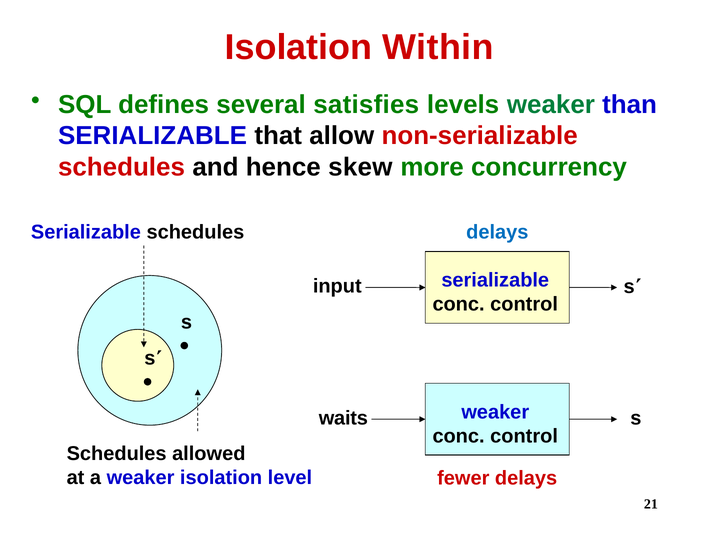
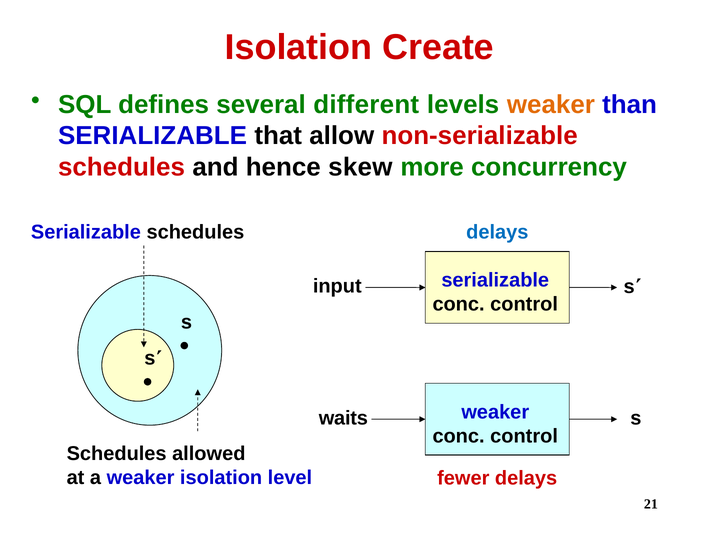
Within: Within -> Create (438, 47)
satisfies: satisfies -> different (366, 105)
weaker colour: green -> orange (551, 105)
